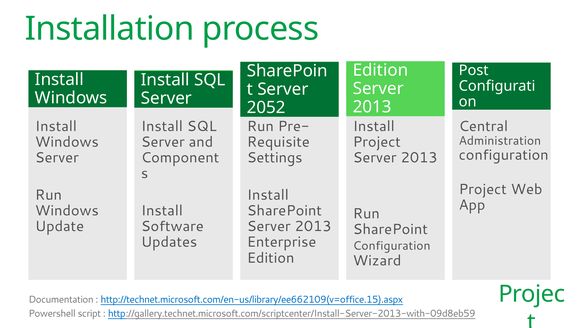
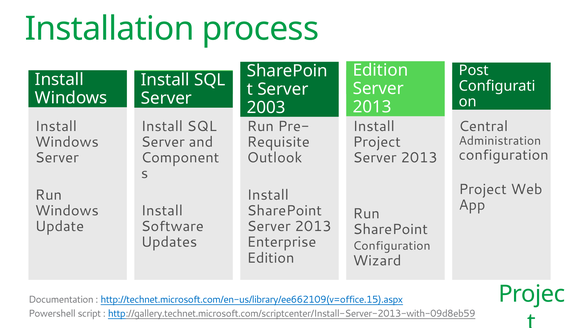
2052: 2052 -> 2003 (266, 108)
Settings: Settings -> Outlook (275, 158)
